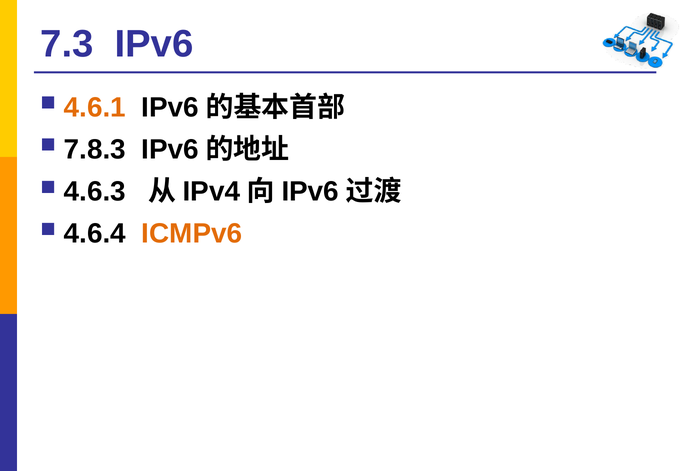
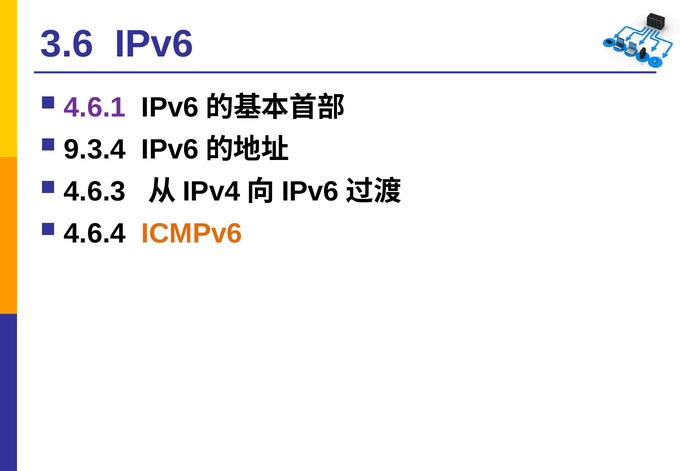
7.3: 7.3 -> 3.6 (67, 44)
4.6.1 colour: orange -> purple (95, 107)
7.8.3: 7.8.3 -> 9.3.4 (95, 149)
